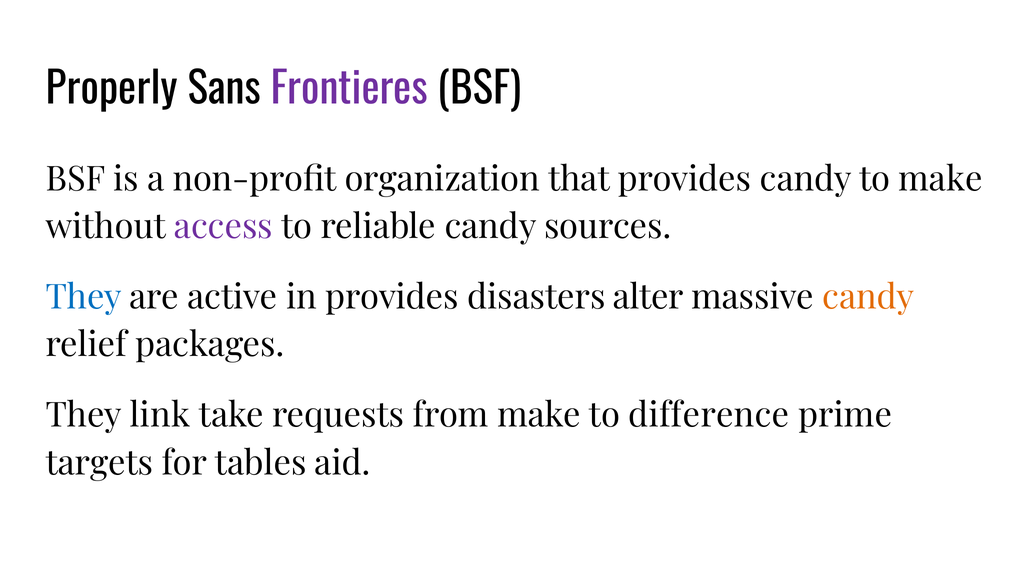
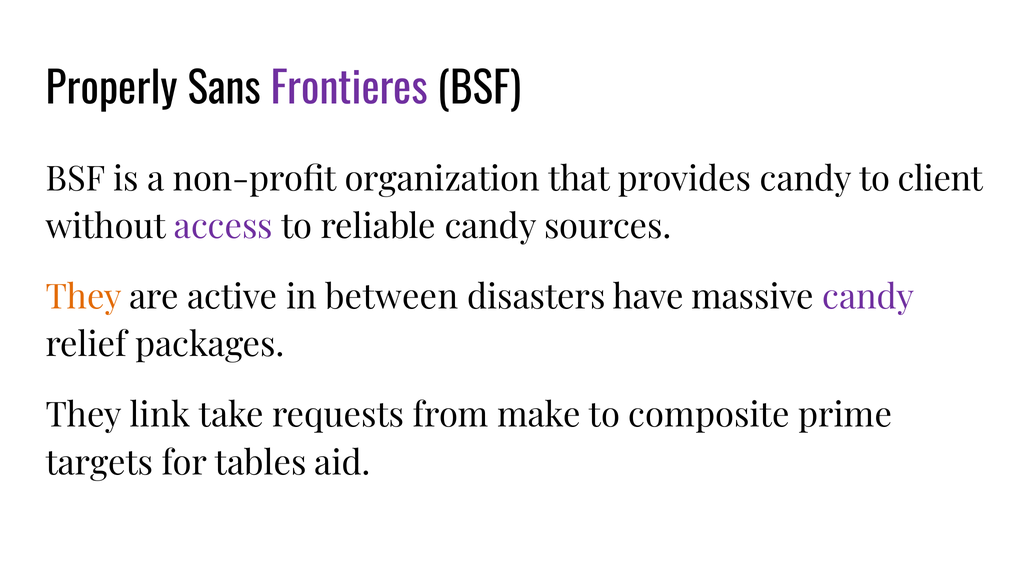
to make: make -> client (941, 179)
They colour: blue -> orange (84, 298)
in provides: provides -> between (392, 298)
alter: alter -> have (648, 298)
candy colour: orange -> purple (868, 298)
difference: difference -> composite (709, 416)
